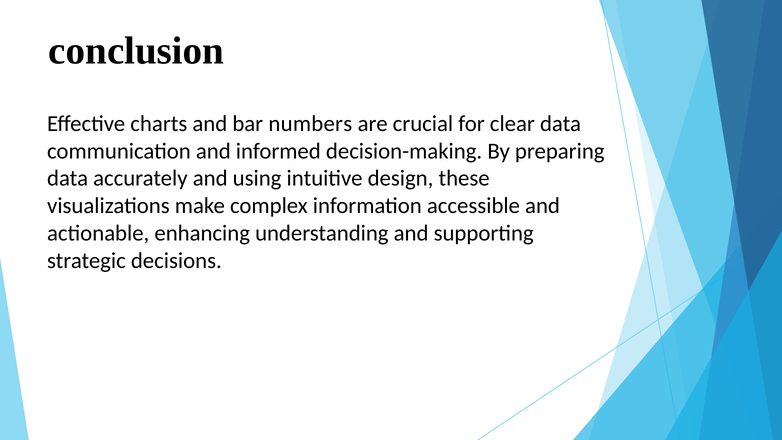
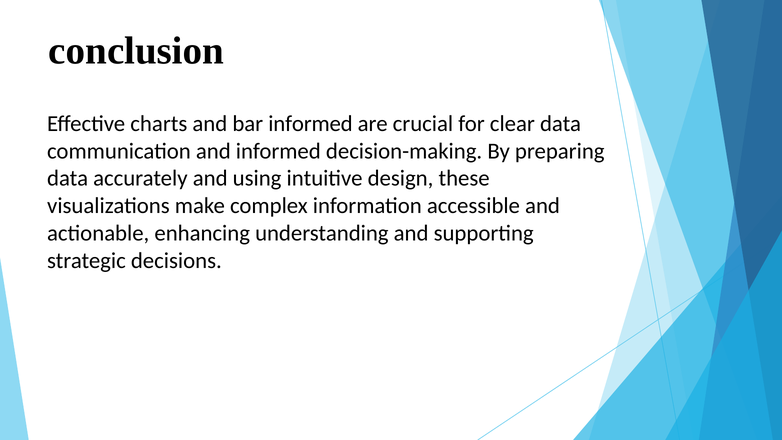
bar numbers: numbers -> informed (311, 124)
